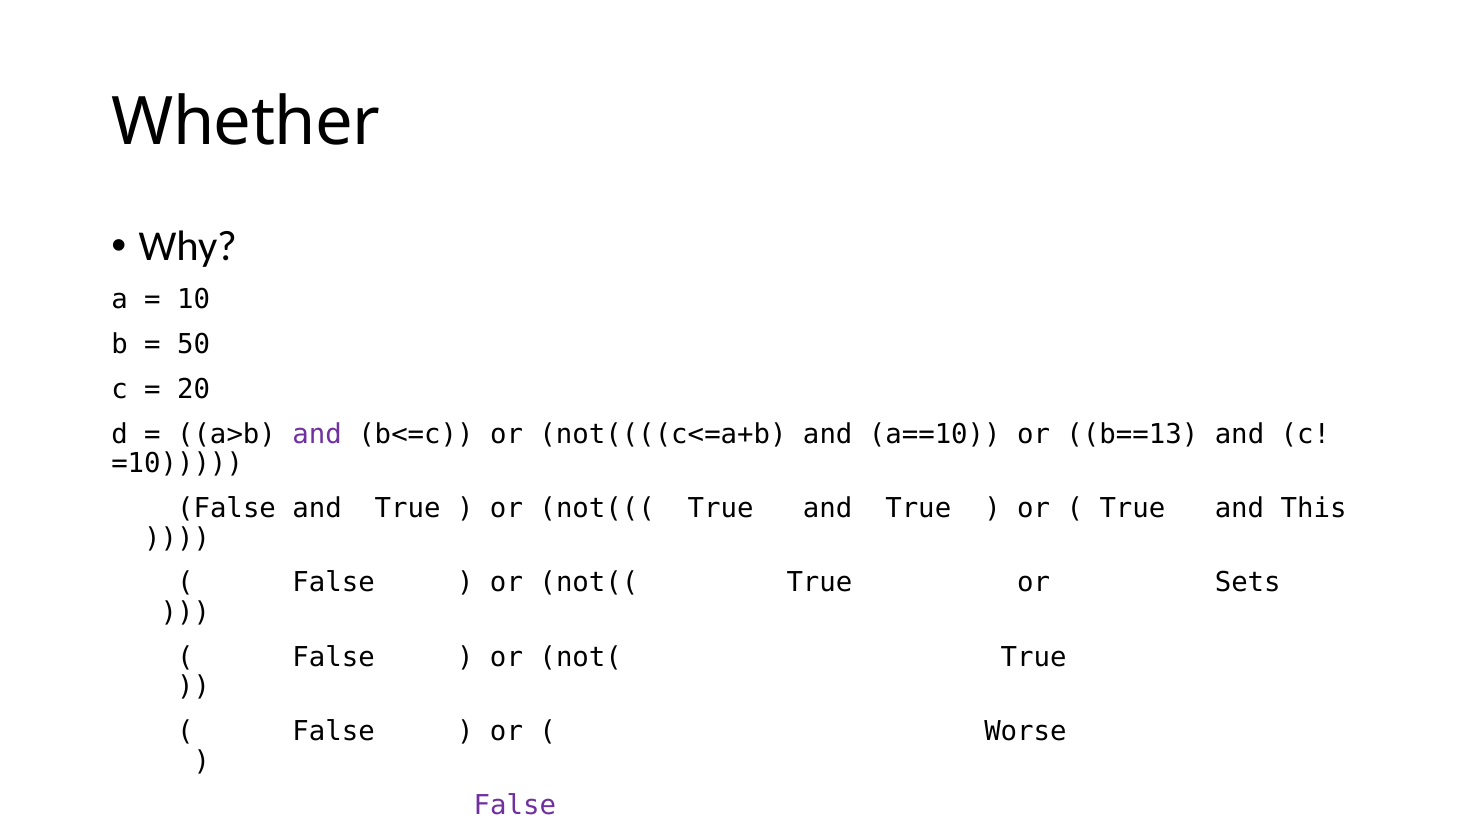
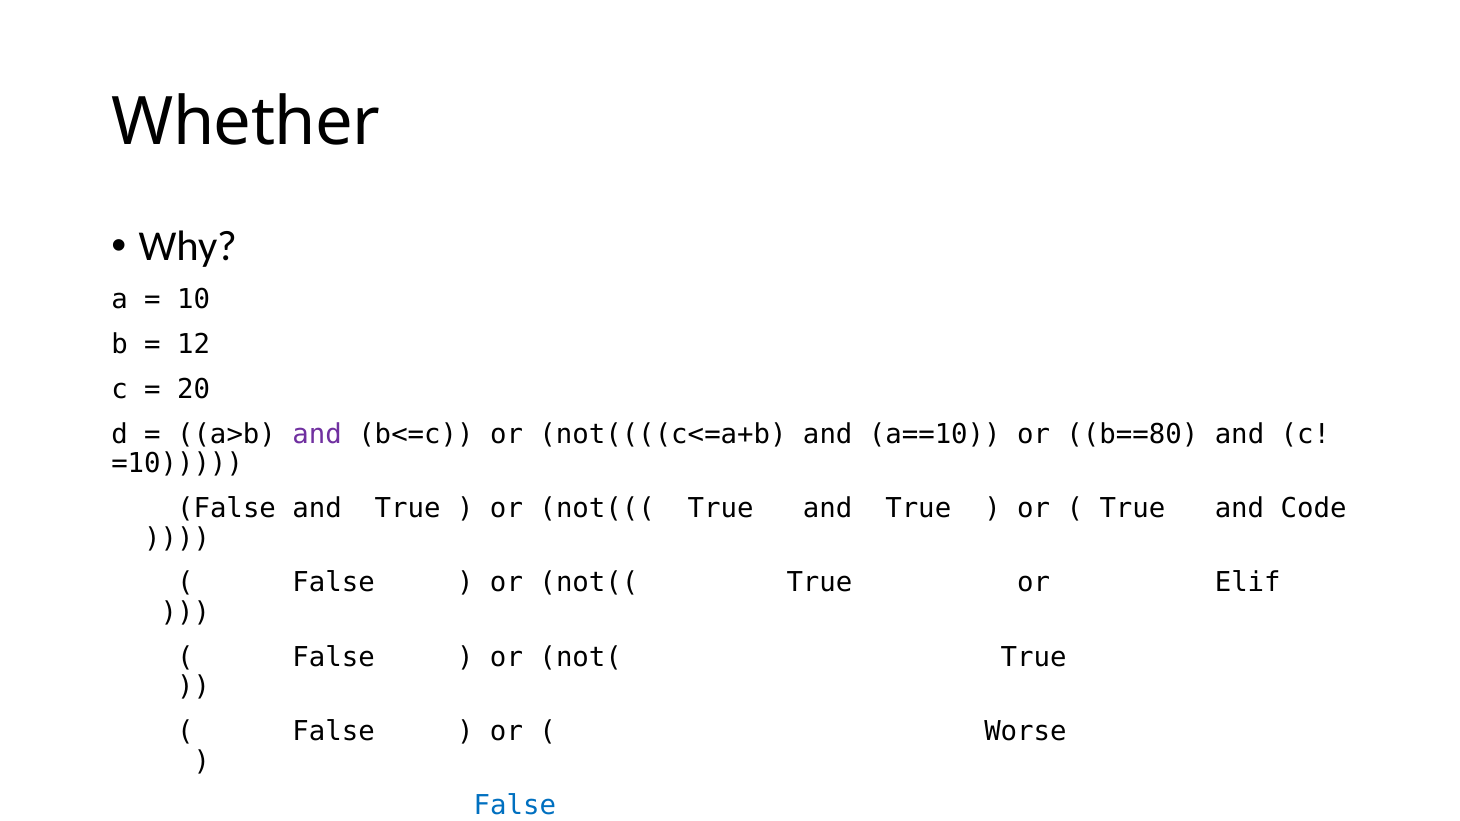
50: 50 -> 12 (194, 345)
b==13: b==13 -> b==80 (1132, 434)
This: This -> Code (1314, 509)
Sets: Sets -> Elif (1248, 583)
False colour: purple -> blue (515, 806)
